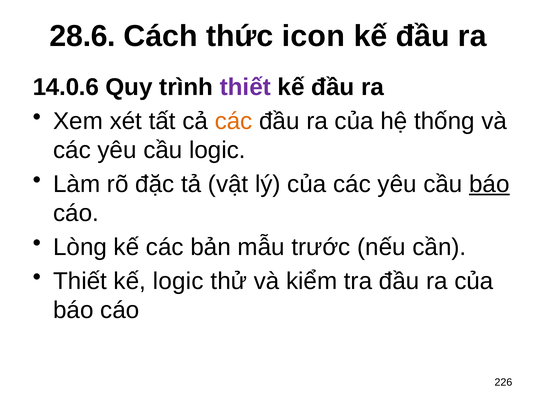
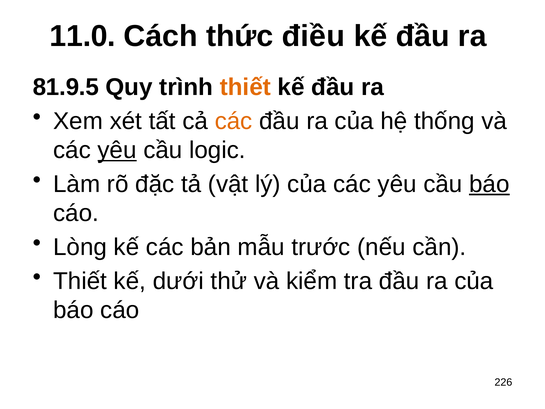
28.6: 28.6 -> 11.0 (83, 36)
icon: icon -> điều (313, 36)
14.0.6: 14.0.6 -> 81.9.5 (66, 87)
thiết colour: purple -> orange (245, 87)
yêu underline: none -> present (117, 150)
kế logic: logic -> dưới (178, 281)
